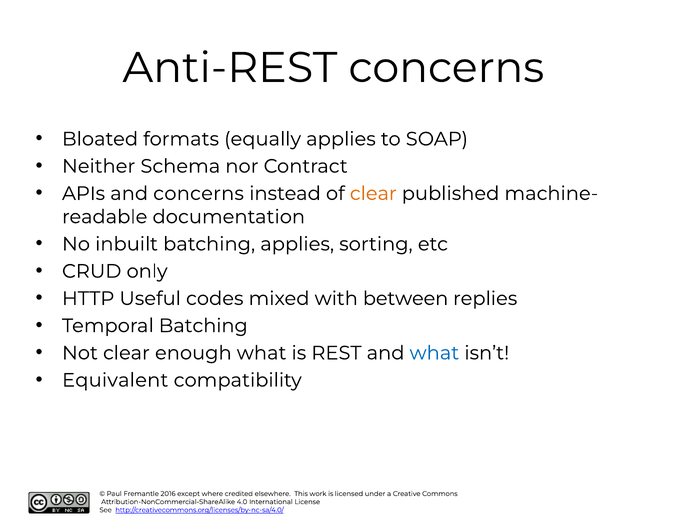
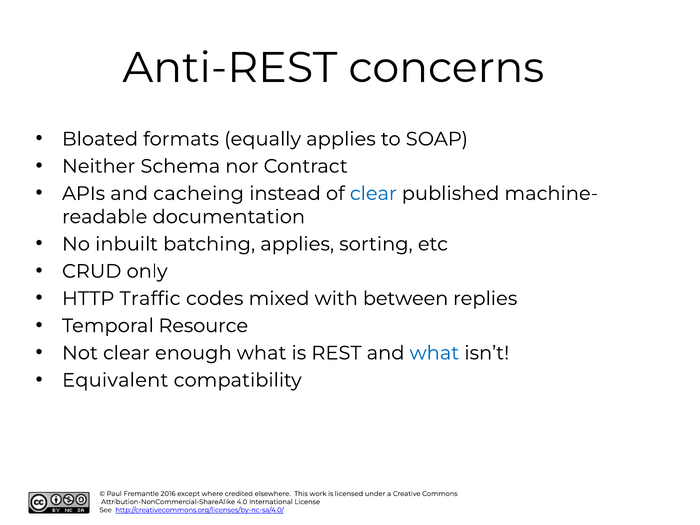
and concerns: concerns -> cacheing (199, 193)
clear colour: orange -> blue (373, 193)
Useful: Useful -> Traffic (150, 299)
Temporal Batching: Batching -> Resource (203, 326)
